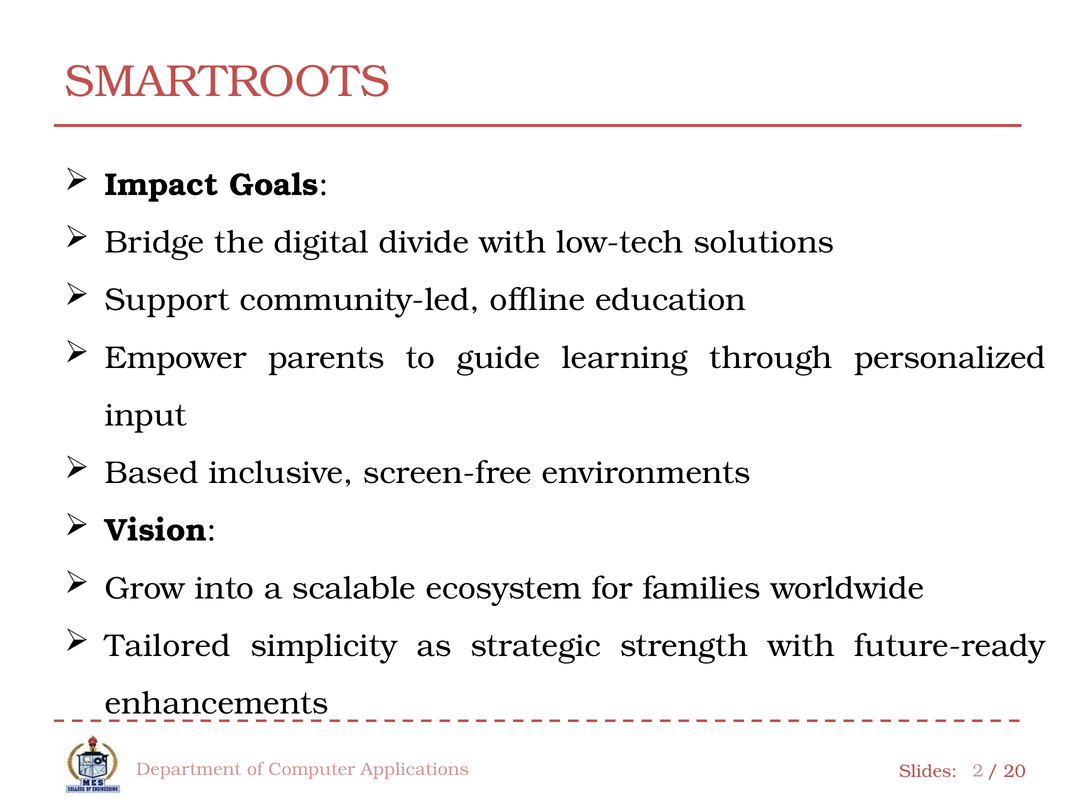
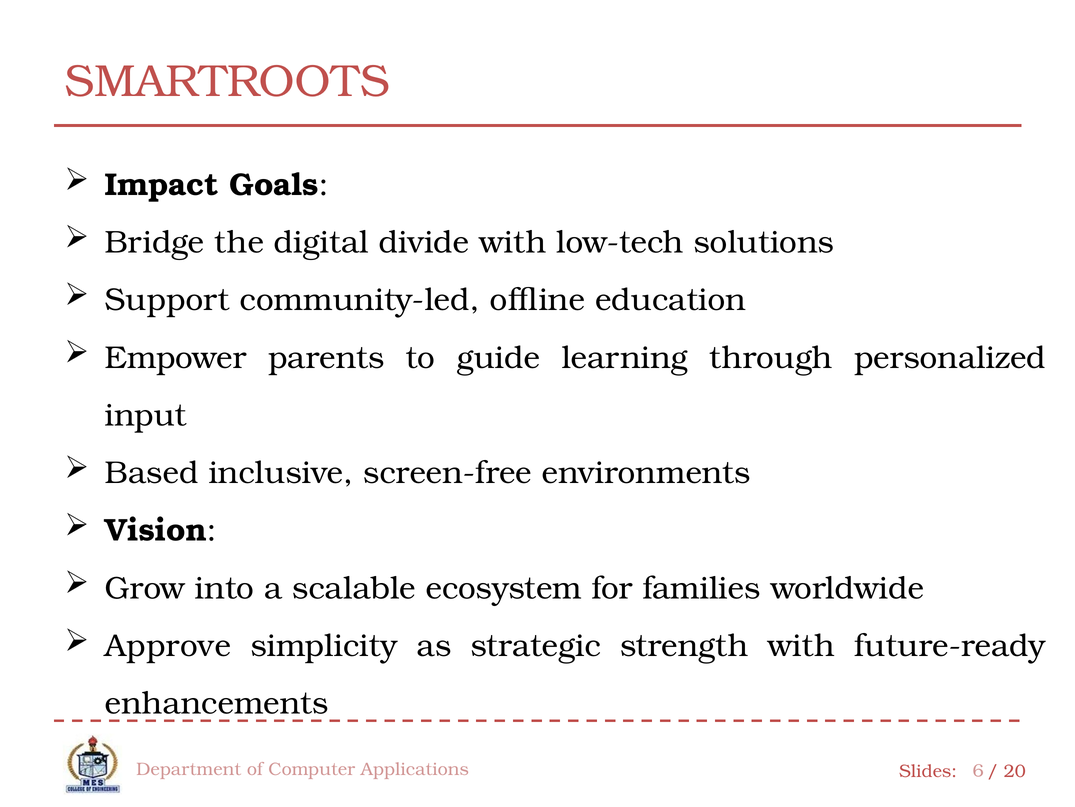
Tailored: Tailored -> Approve (168, 645)
2: 2 -> 6 (978, 770)
